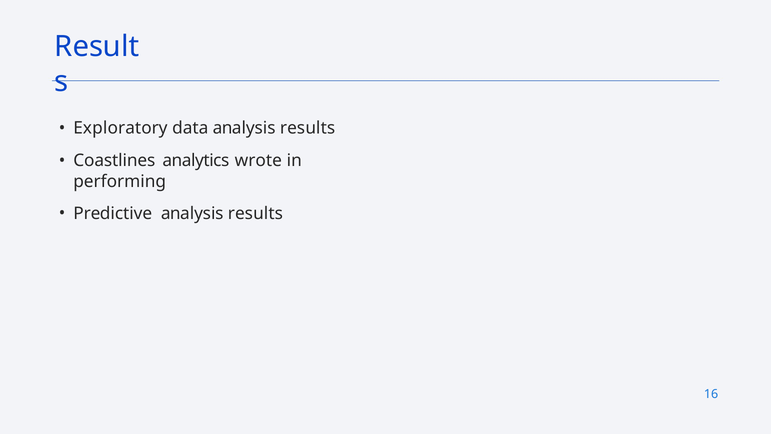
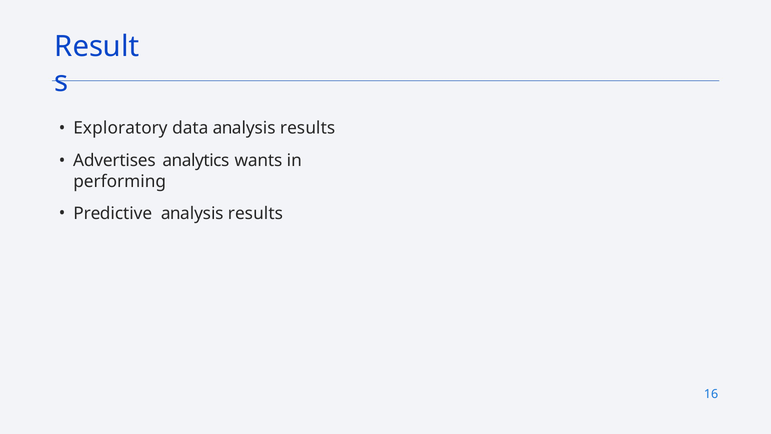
Coastlines: Coastlines -> Advertises (114, 161)
wrote: wrote -> wants (258, 161)
